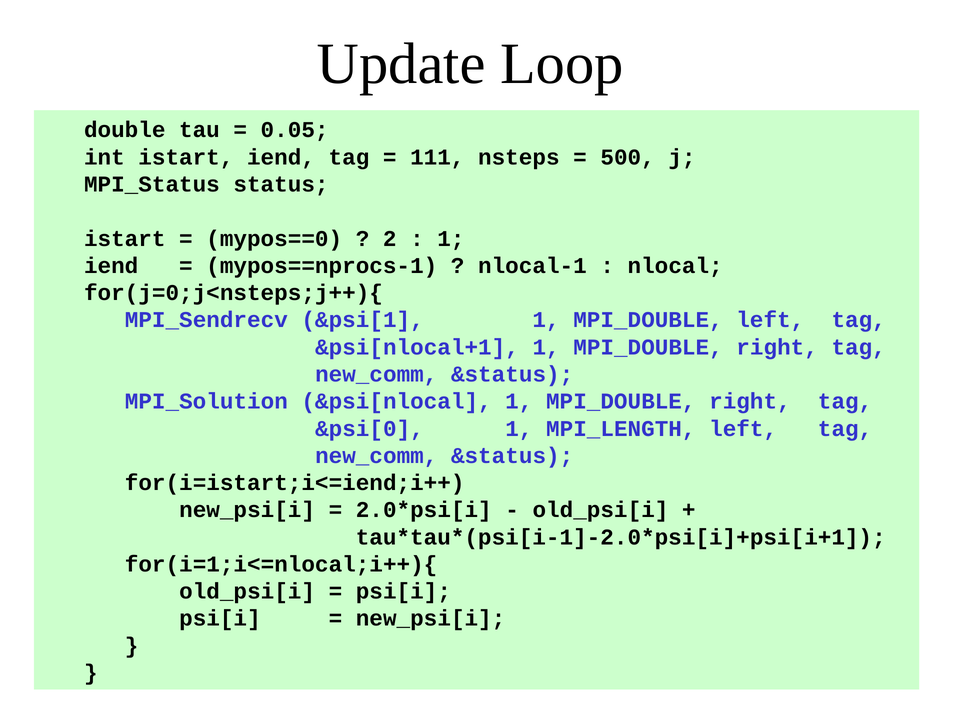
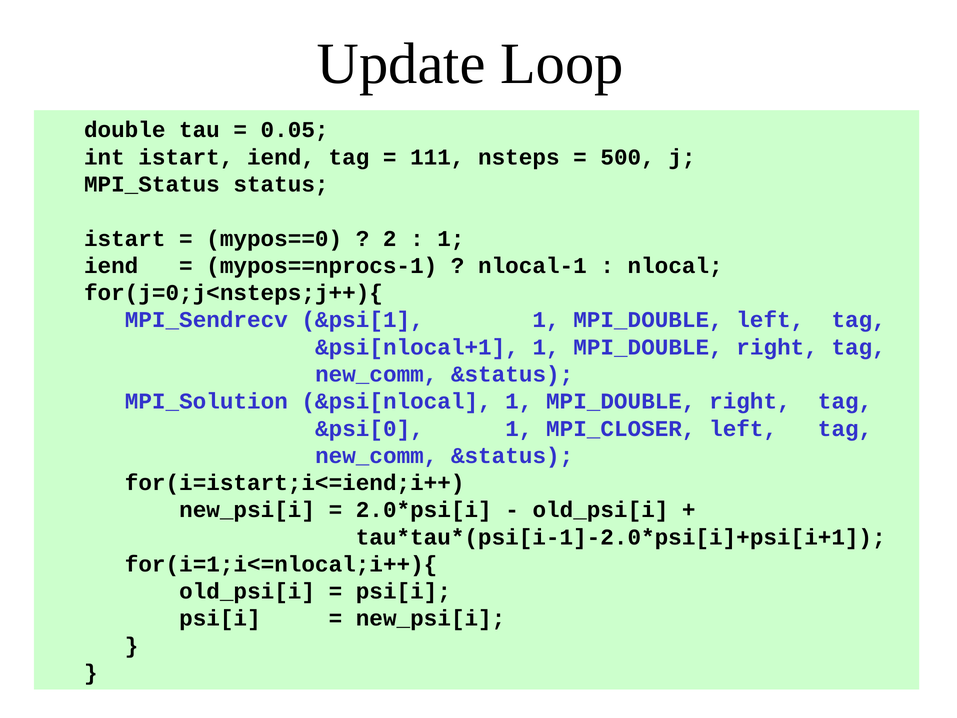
MPI_LENGTH: MPI_LENGTH -> MPI_CLOSER (621, 428)
